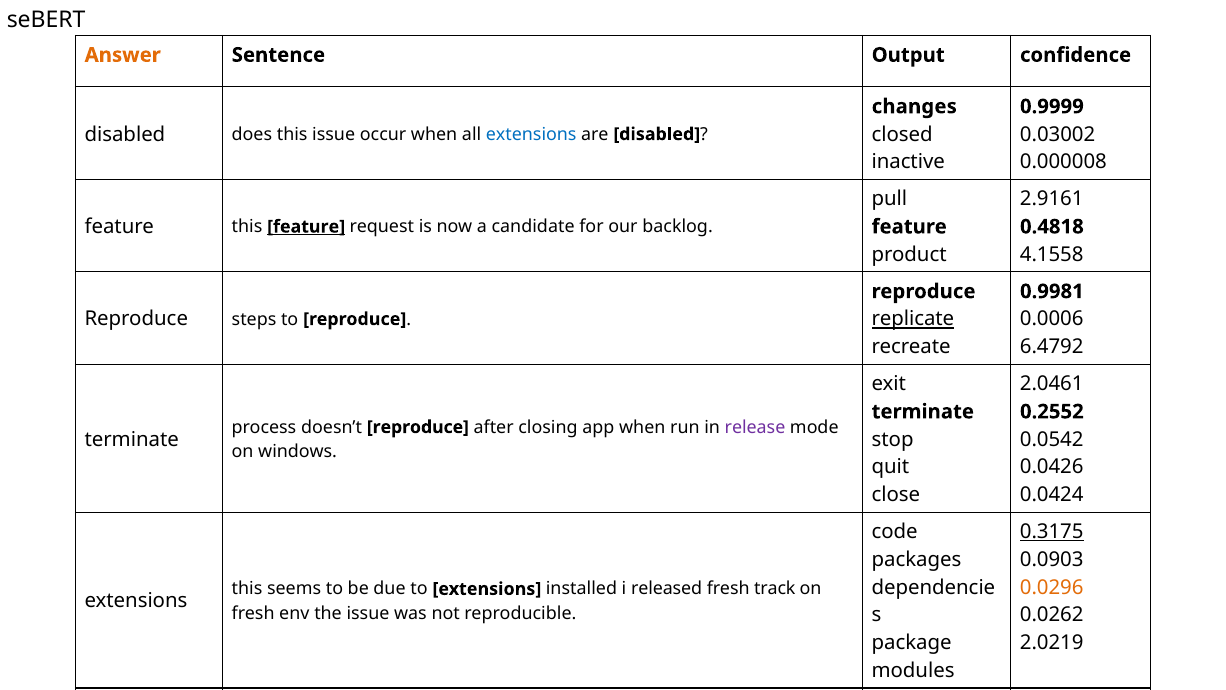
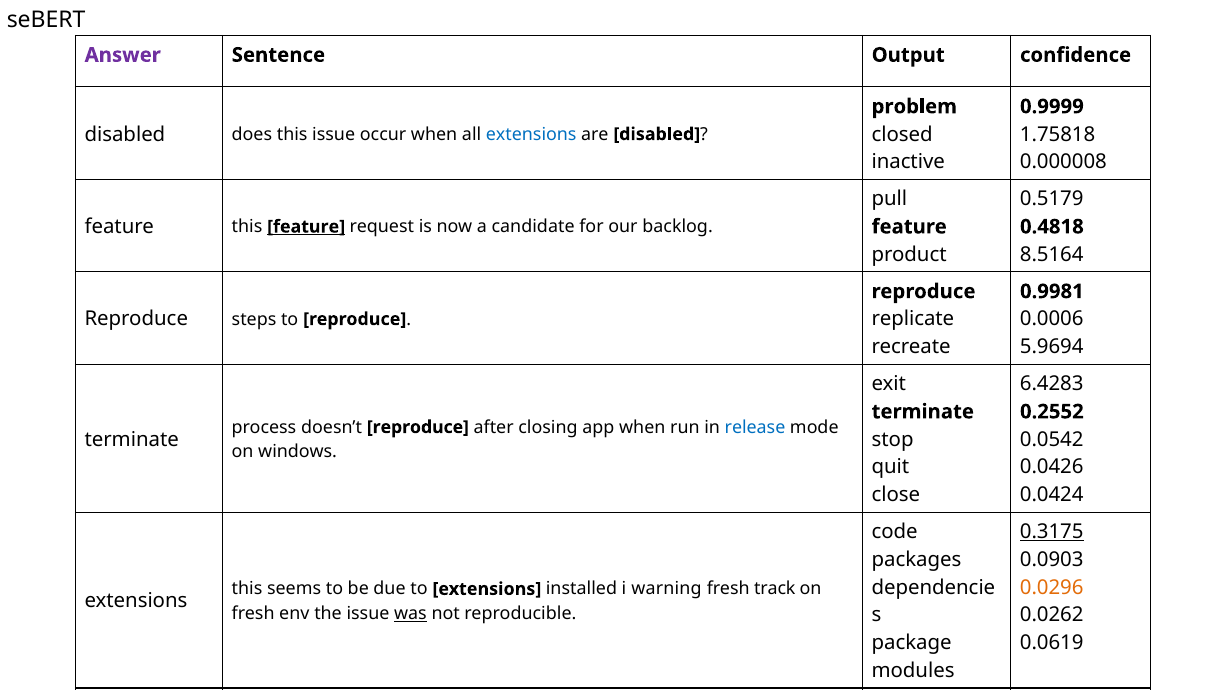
Answer colour: orange -> purple (123, 55)
changes: changes -> problem (914, 106)
0.03002: 0.03002 -> 1.75818 (1058, 134)
2.9161: 2.9161 -> 0.5179 (1052, 199)
4.1558: 4.1558 -> 8.5164 (1052, 254)
replicate underline: present -> none (913, 319)
6.4792: 6.4792 -> 5.9694 (1052, 347)
2.0461: 2.0461 -> 6.4283 (1052, 384)
release colour: purple -> blue (755, 427)
released: released -> warning (666, 589)
was underline: none -> present (410, 613)
2.0219: 2.0219 -> 0.0619 (1052, 643)
